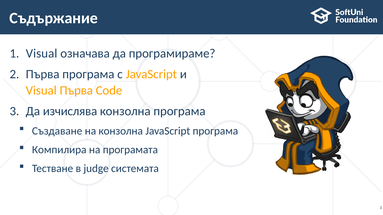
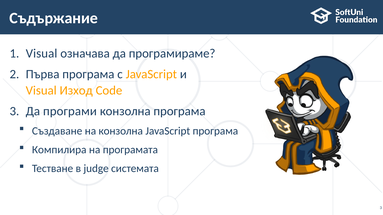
Visual Първа: Първа -> Изход (76, 91)
изчислява: изчислява -> програми (70, 111)
